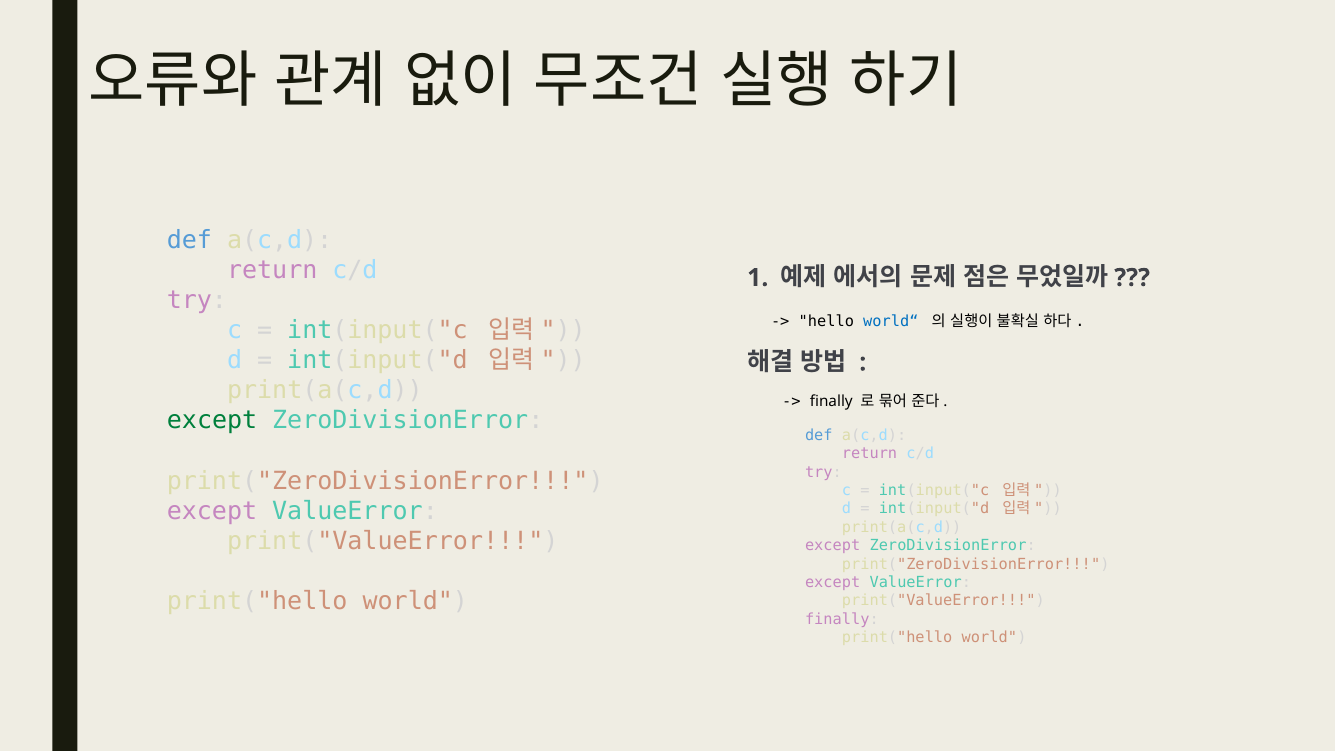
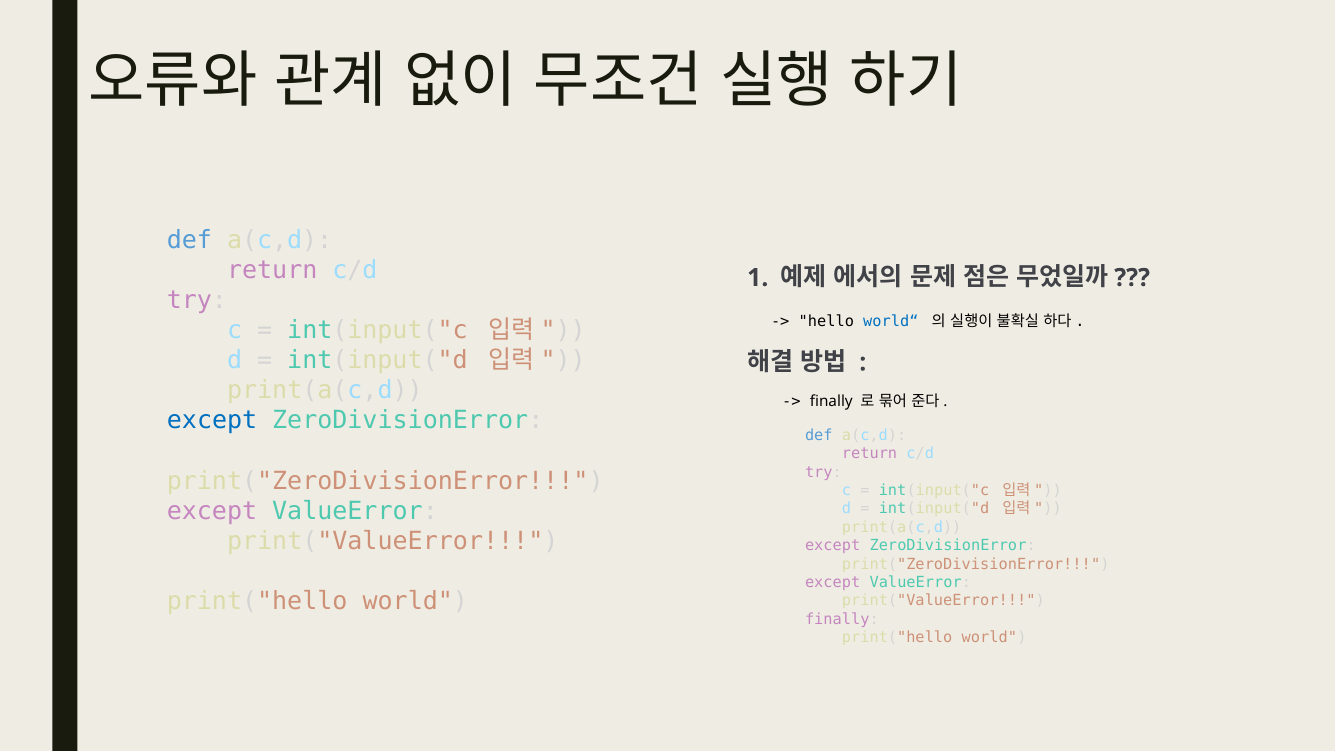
except colour: green -> blue (212, 421)
